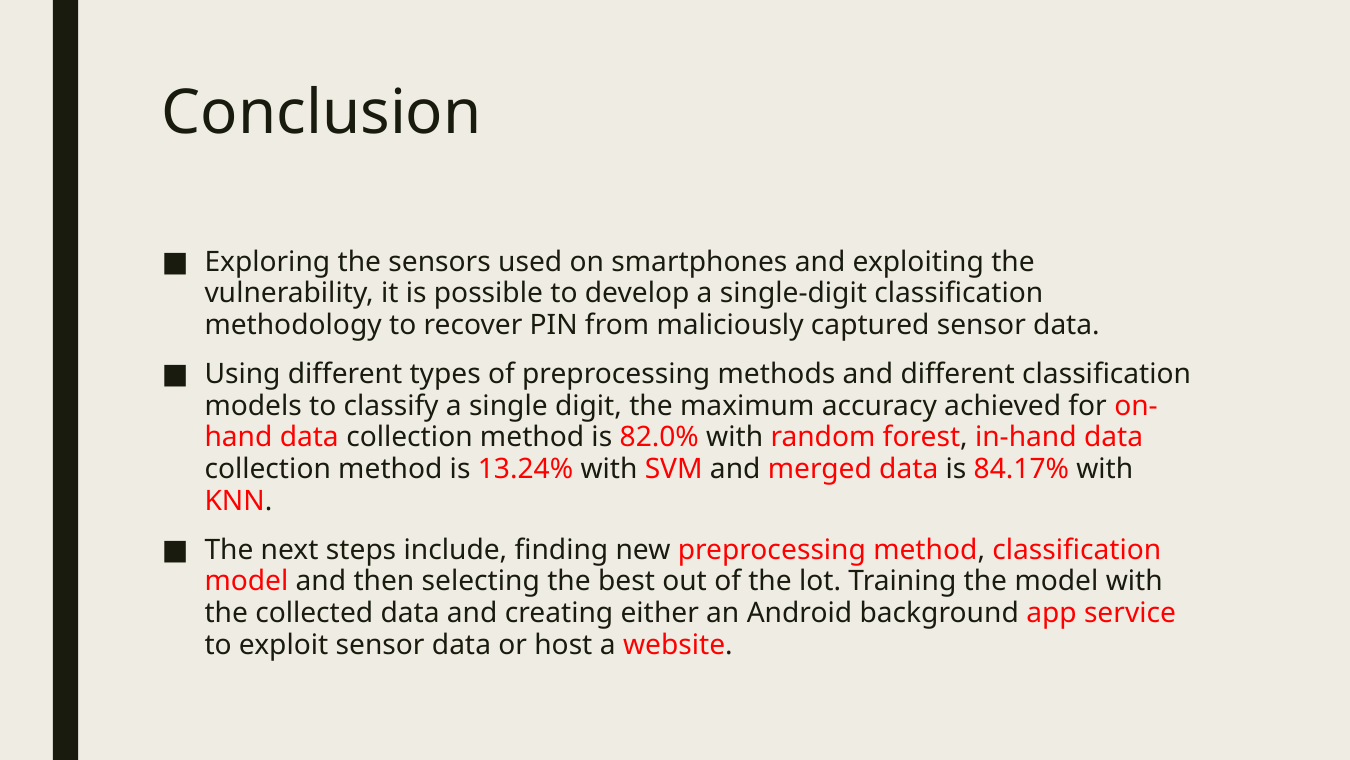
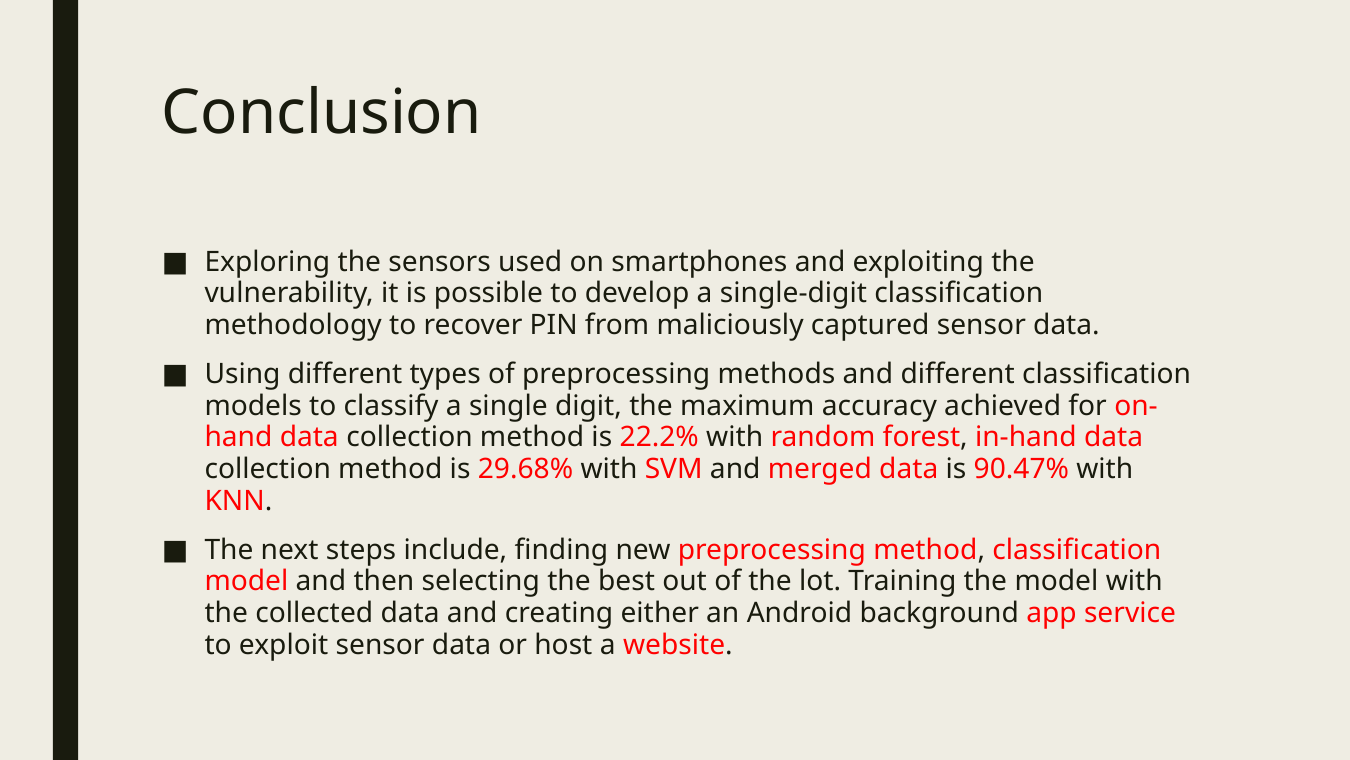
82.0%: 82.0% -> 22.2% (659, 437)
13.24%: 13.24% -> 29.68% (526, 469)
84.17%: 84.17% -> 90.47% (1021, 469)
